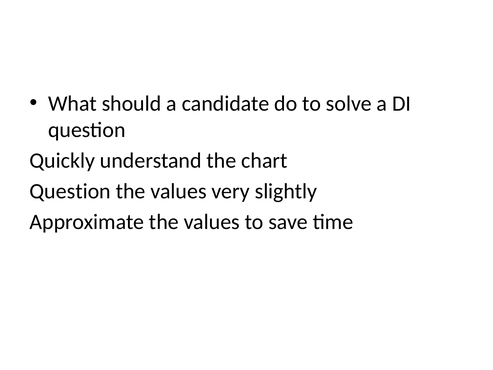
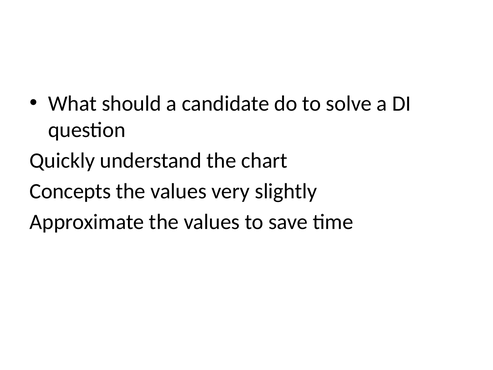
Question: Question -> Concepts (70, 191)
